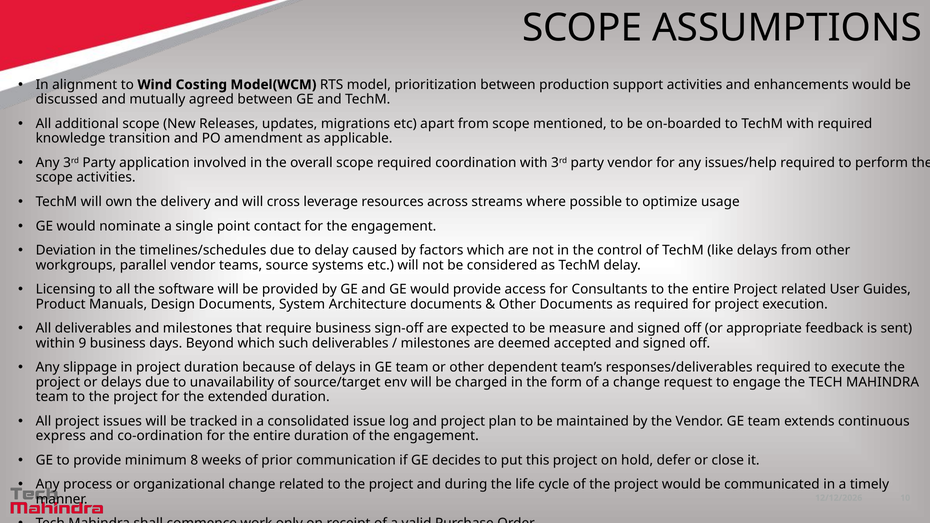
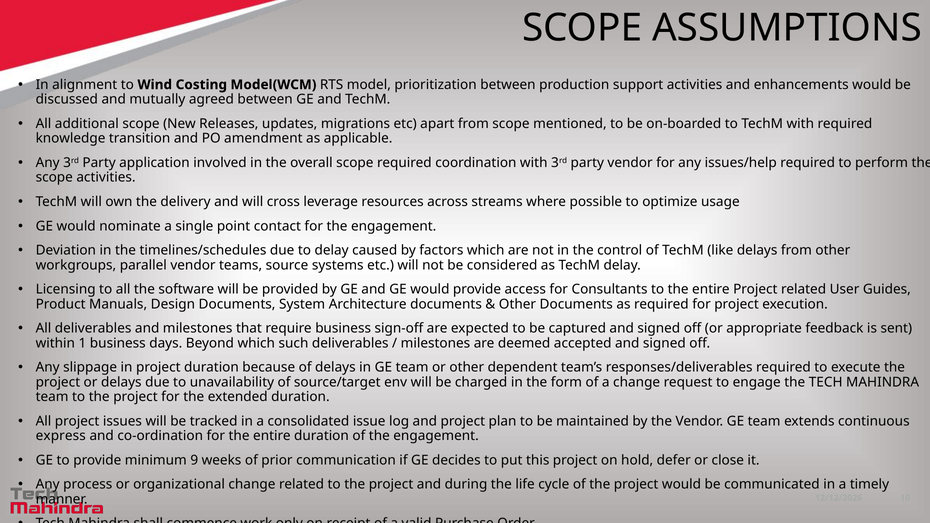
measure: measure -> captured (577, 329)
9: 9 -> 1 (82, 343)
8: 8 -> 9 (194, 460)
